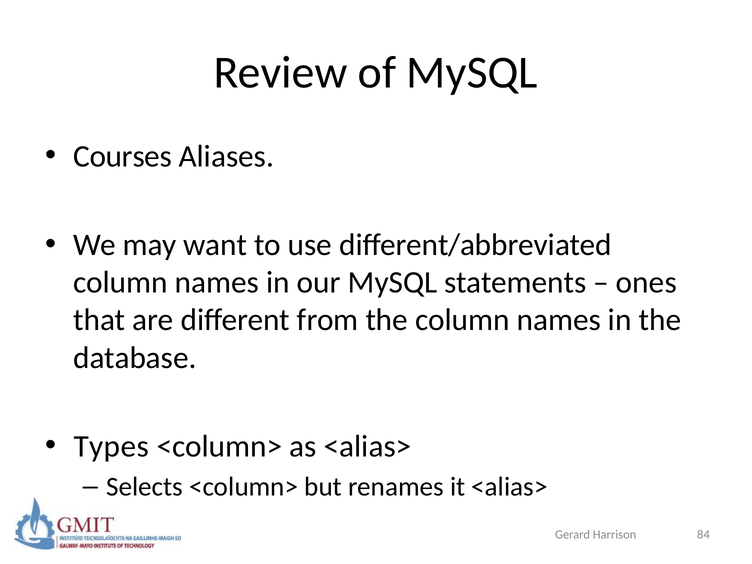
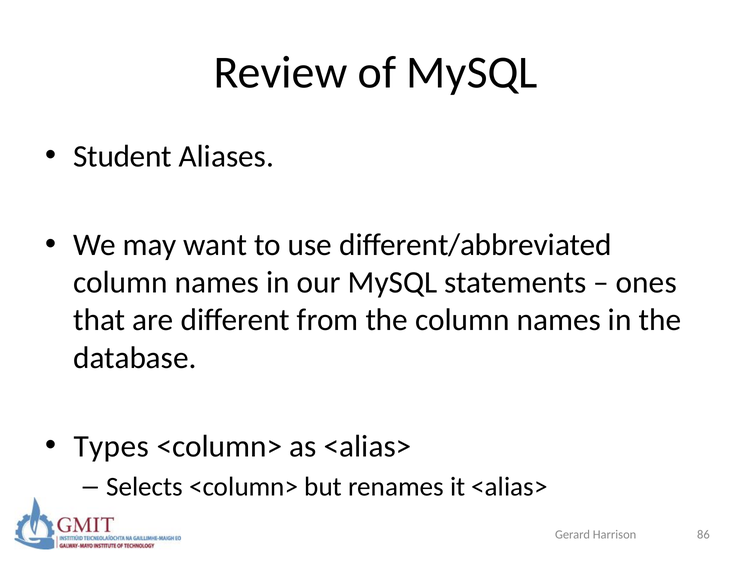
Courses: Courses -> Student (123, 156)
84: 84 -> 86 (703, 535)
